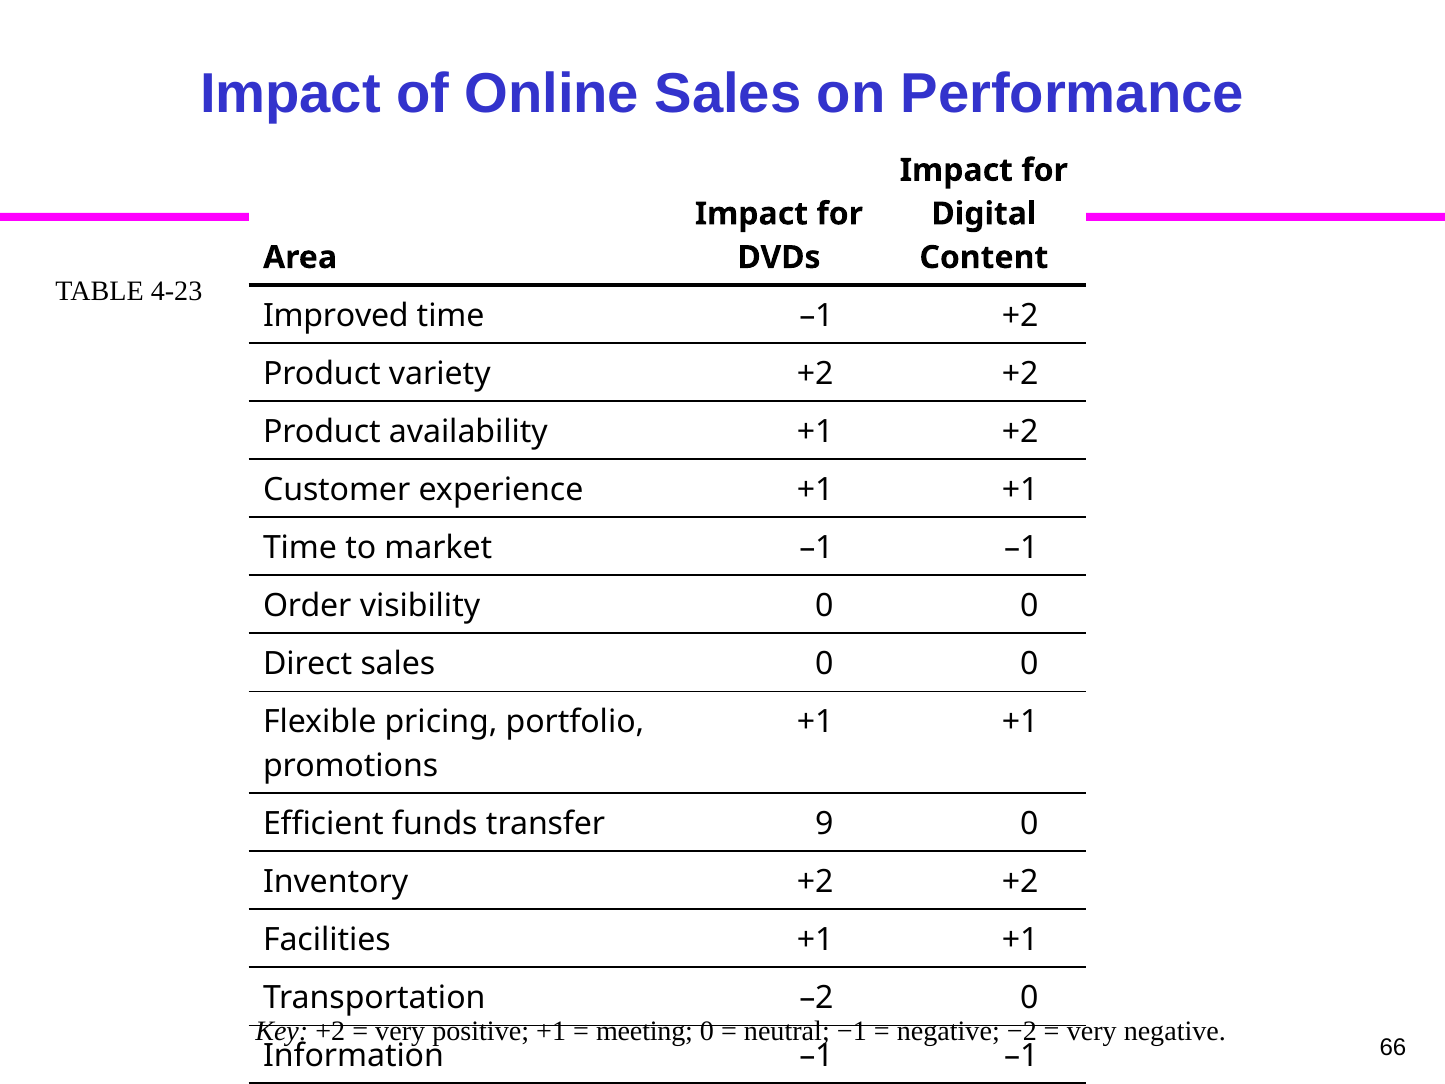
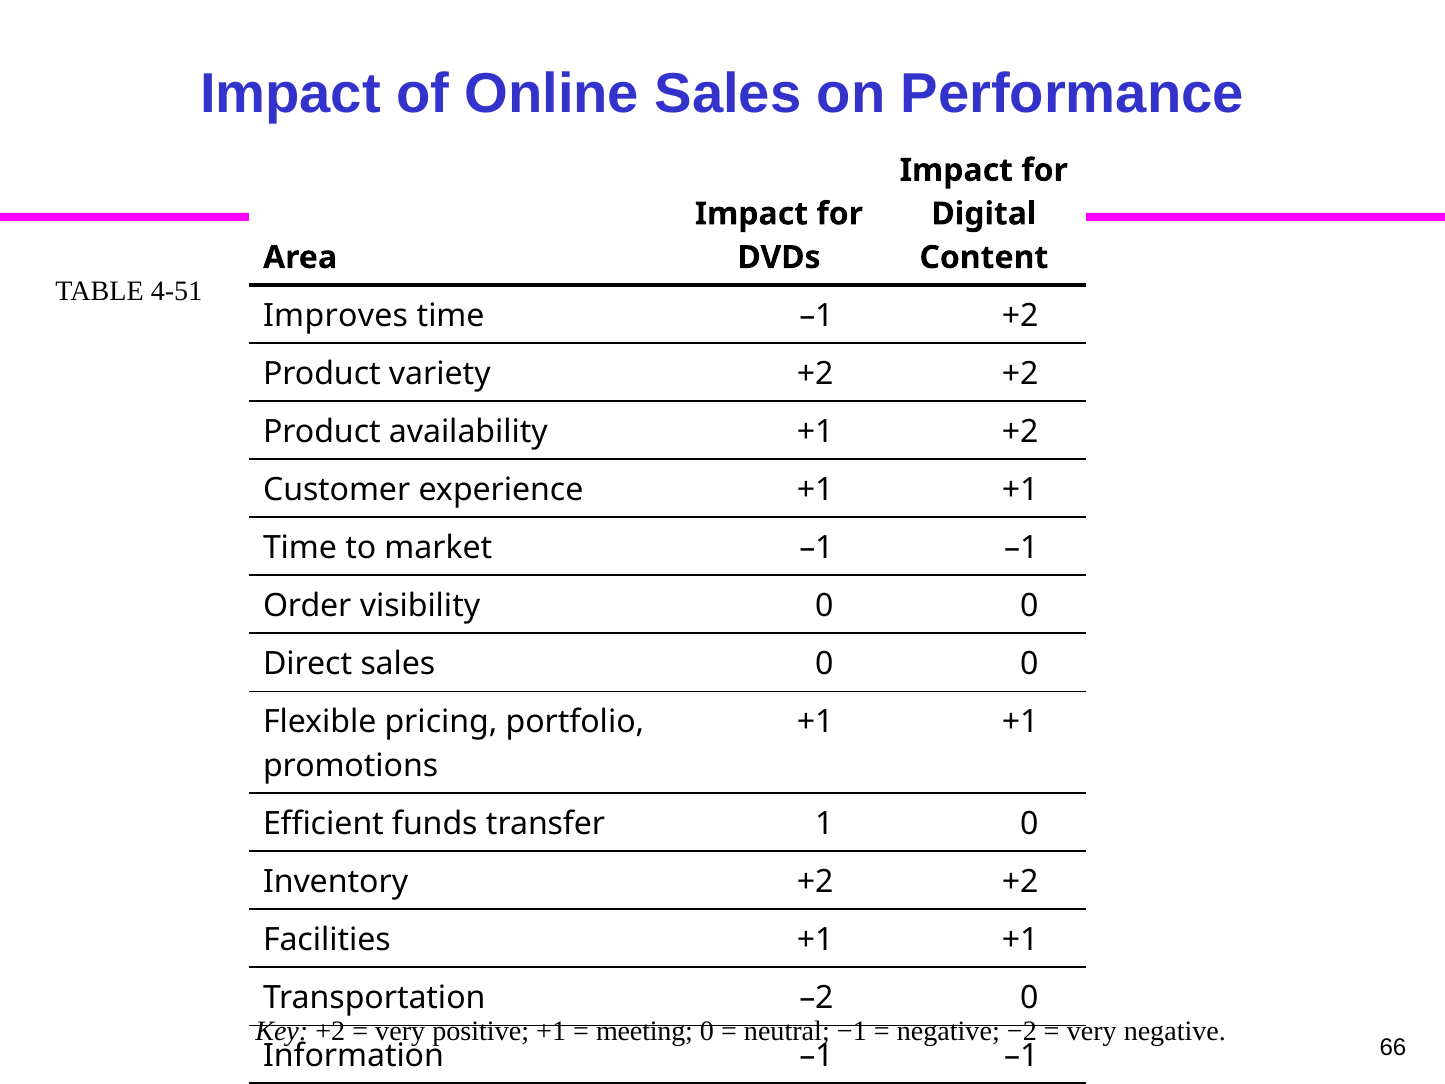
4-23: 4-23 -> 4-51 (177, 291)
Improved: Improved -> Improves (336, 315)
9: 9 -> 1 (824, 824)
